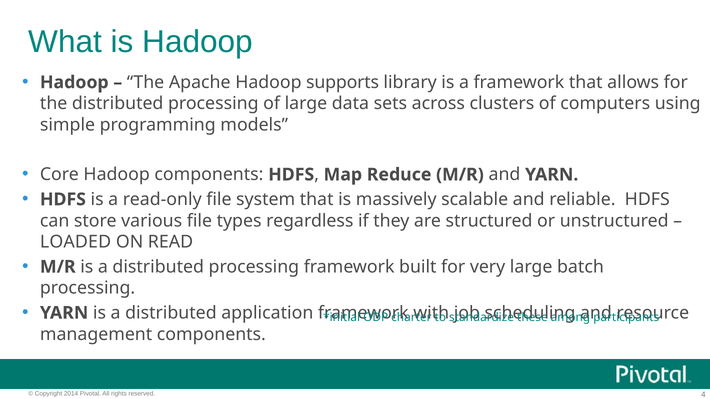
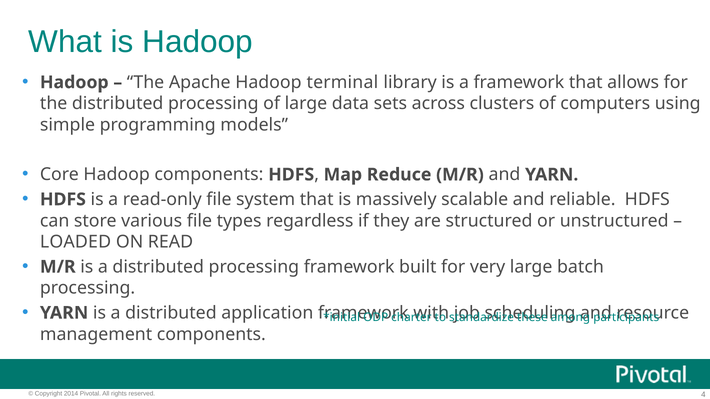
supports: supports -> terminal (342, 82)
